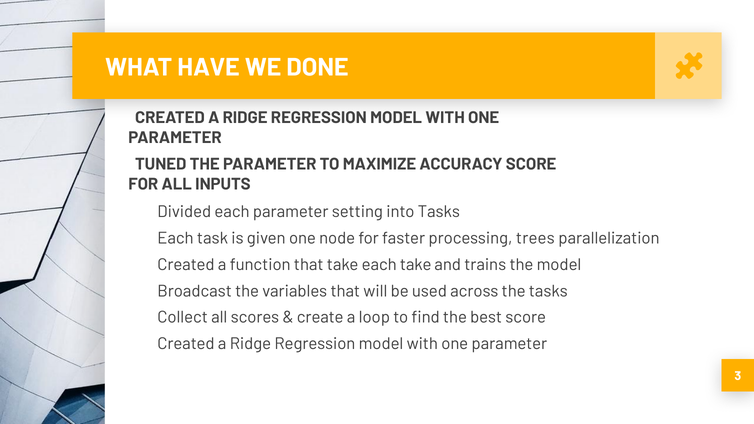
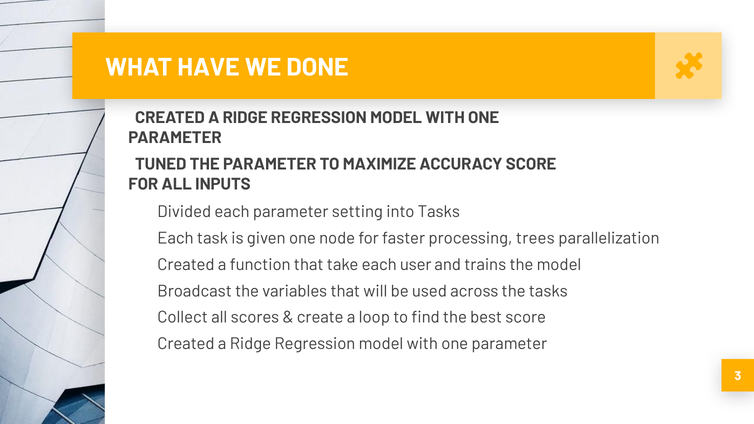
each take: take -> user (416, 265)
